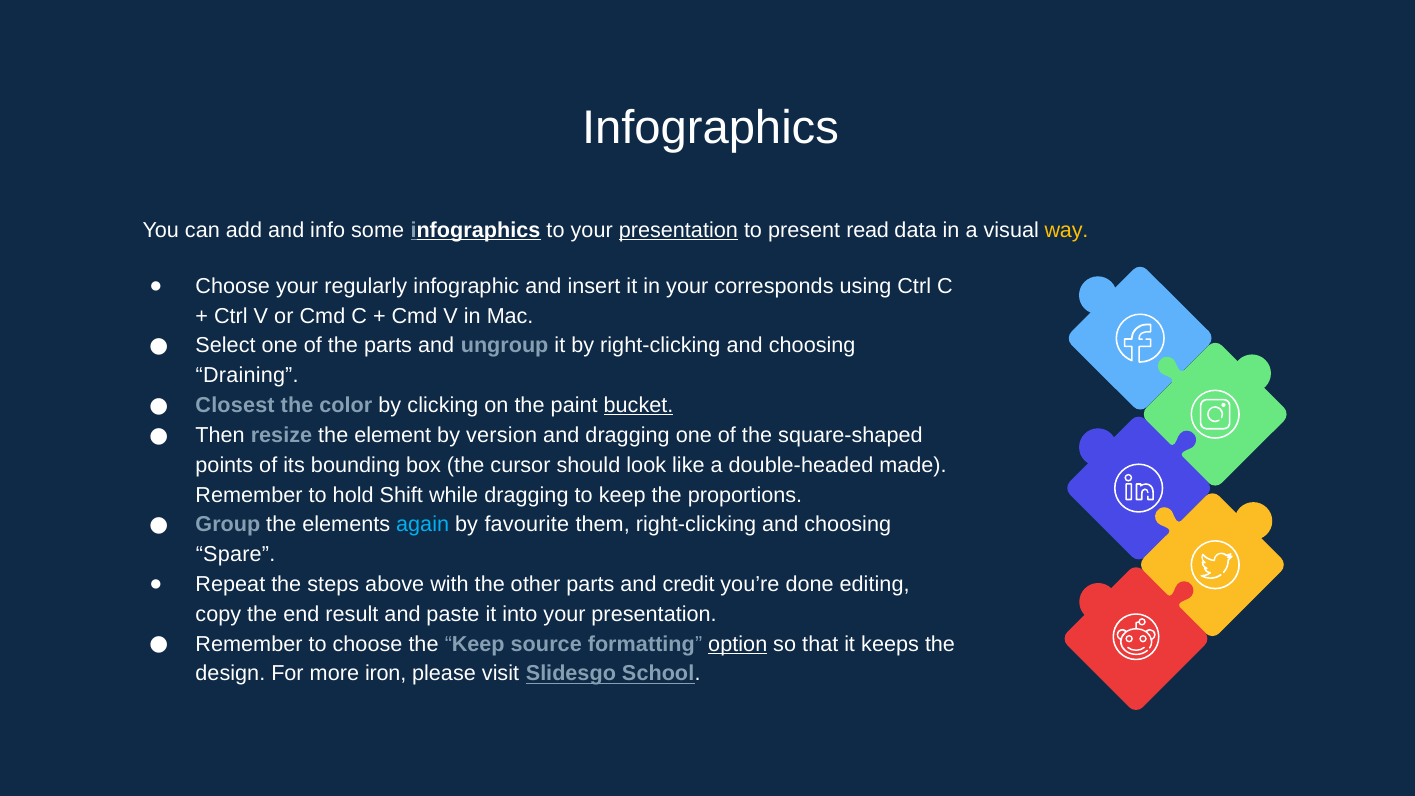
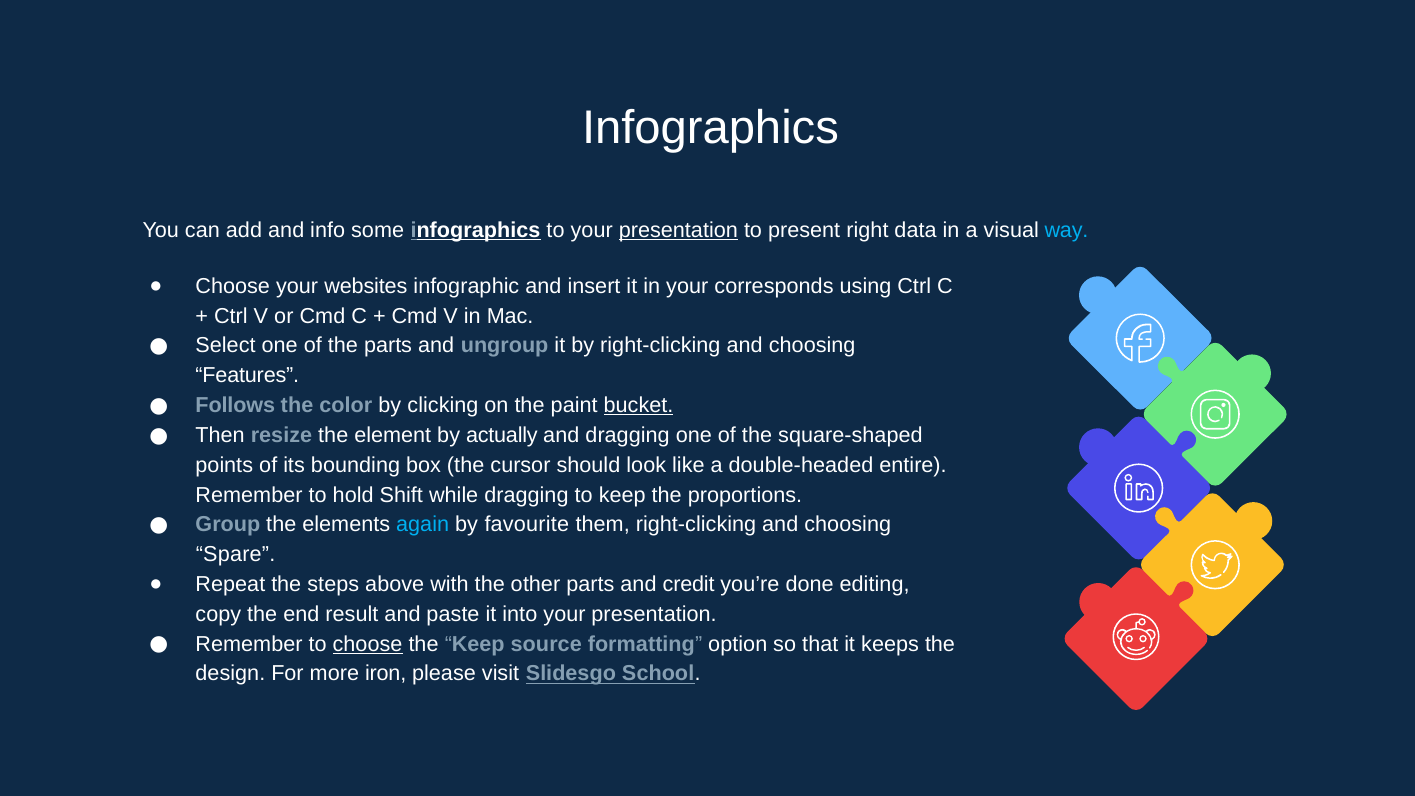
read: read -> right (867, 230)
way colour: yellow -> light blue (1066, 230)
regularly: regularly -> websites (366, 286)
Draining: Draining -> Features (247, 376)
Closest: Closest -> Follows (235, 405)
version: version -> actually (502, 435)
made: made -> entire (913, 465)
choose underline: none -> present (368, 644)
option underline: present -> none (738, 644)
